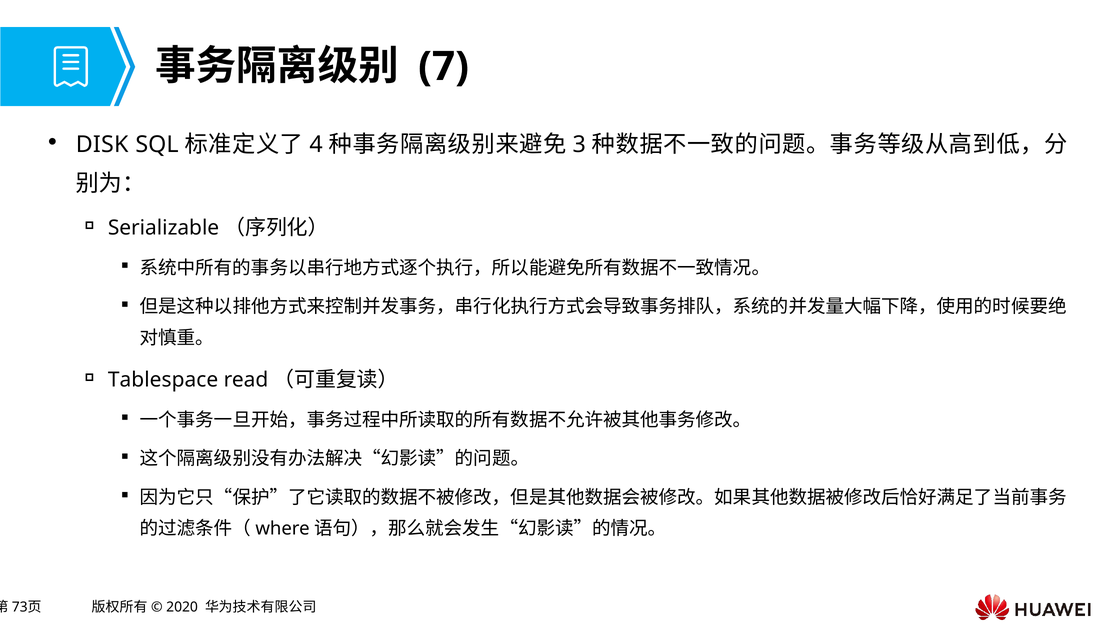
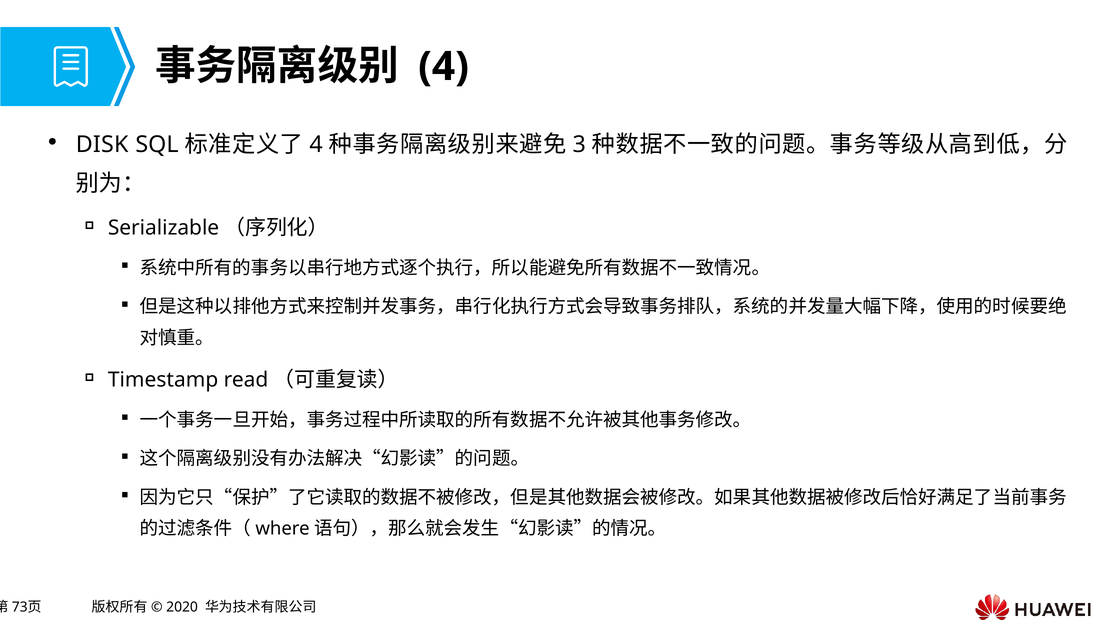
7: 7 -> 4 (444, 67)
Tablespace: Tablespace -> Timestamp (163, 380)
